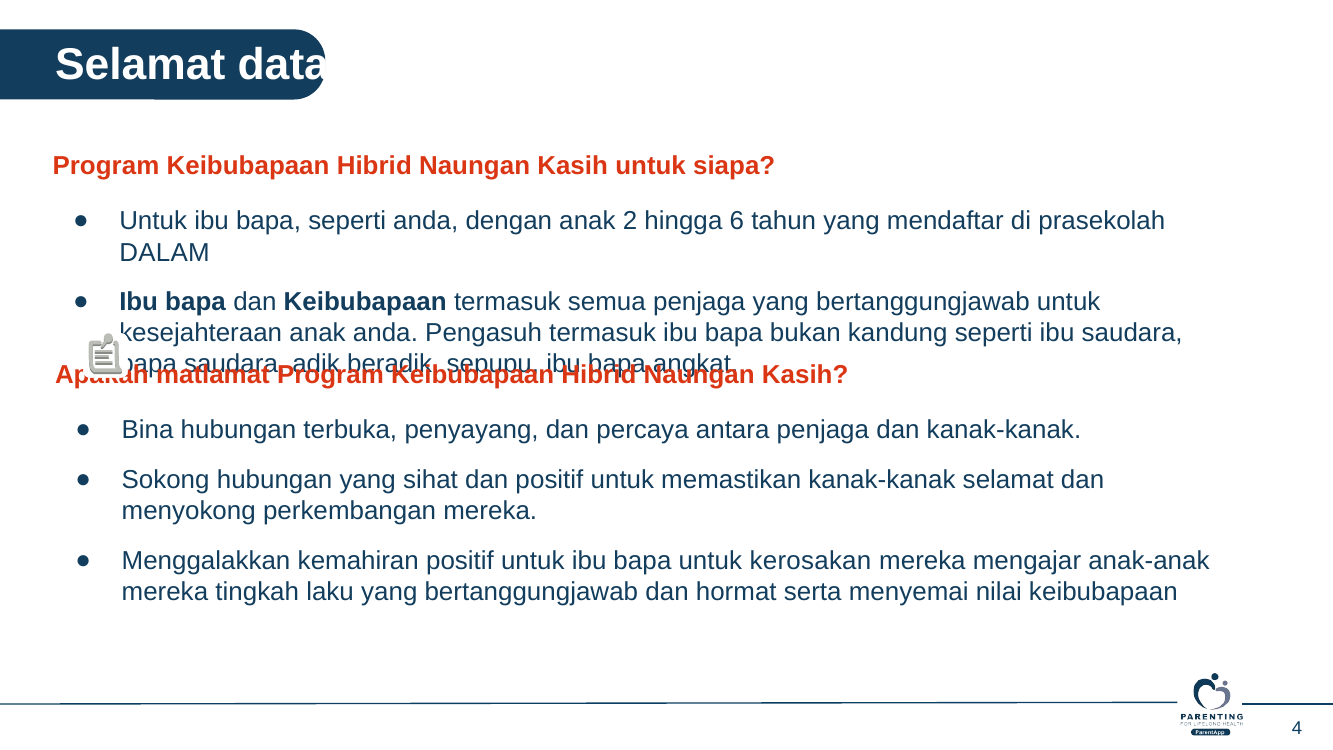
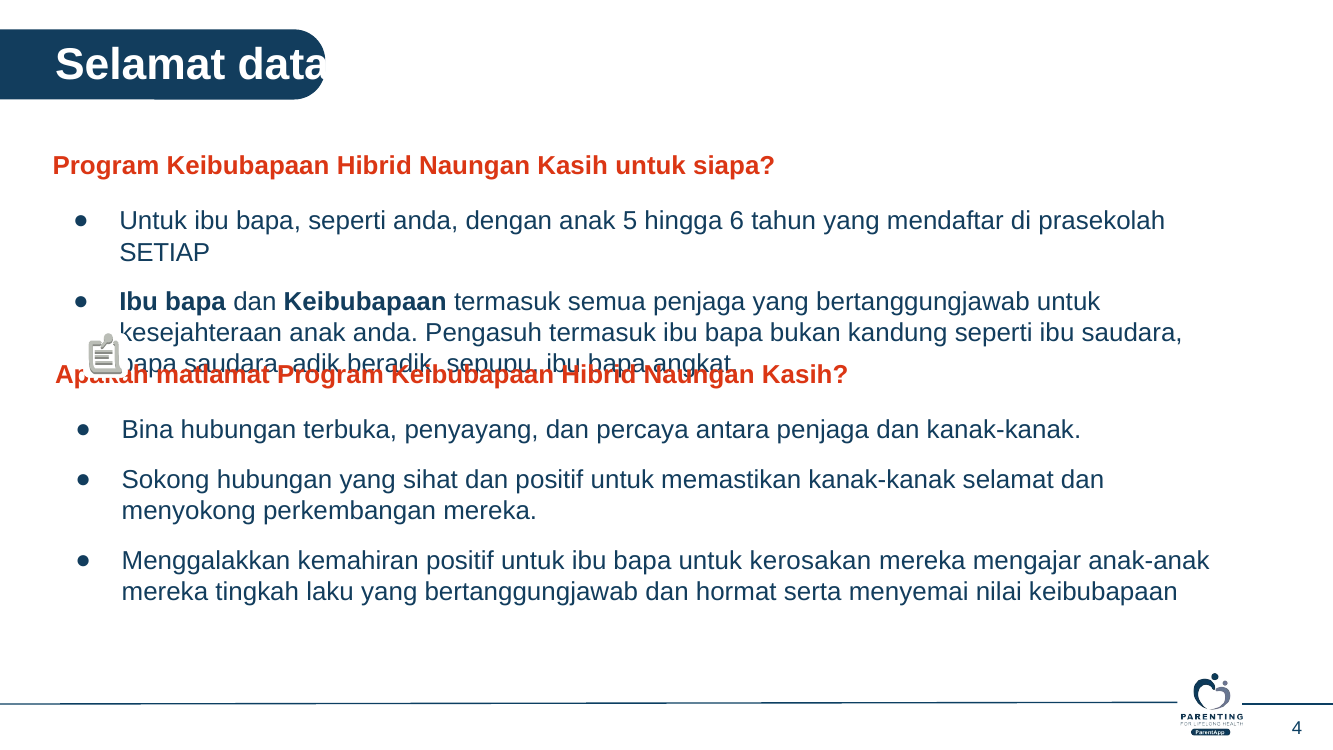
2: 2 -> 5 (630, 221)
DALAM: DALAM -> SETIAP (165, 252)
